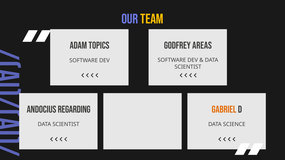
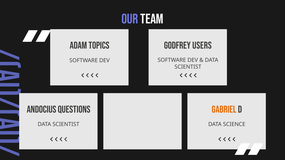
TEAM colour: yellow -> white (152, 19)
AREAS: AREAS -> USERS (202, 46)
REGARDING: REGARDING -> QUESTIONS (74, 110)
